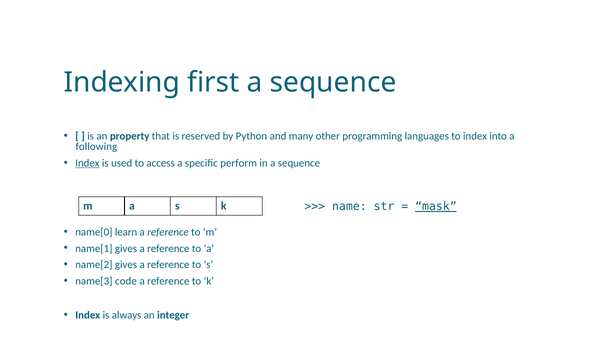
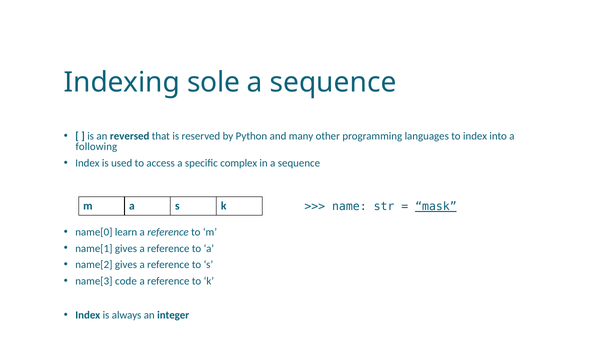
first: first -> sole (214, 82)
property: property -> reversed (130, 136)
Index underline: present -> none (87, 163)
perform: perform -> complex (239, 163)
